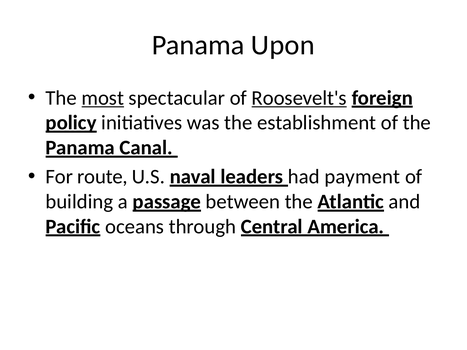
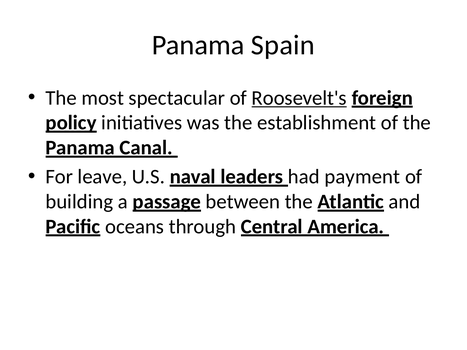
Upon: Upon -> Spain (283, 45)
most underline: present -> none (103, 98)
route: route -> leave (102, 177)
